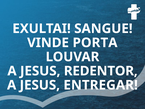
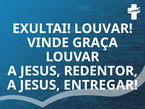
EXULTAI SANGUE: SANGUE -> LOUVAR (103, 29)
PORTA: PORTA -> GRAÇA (95, 43)
